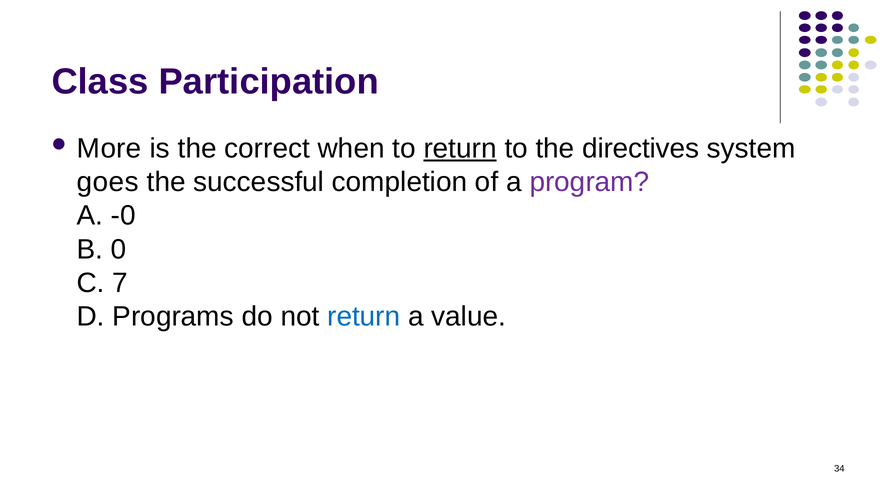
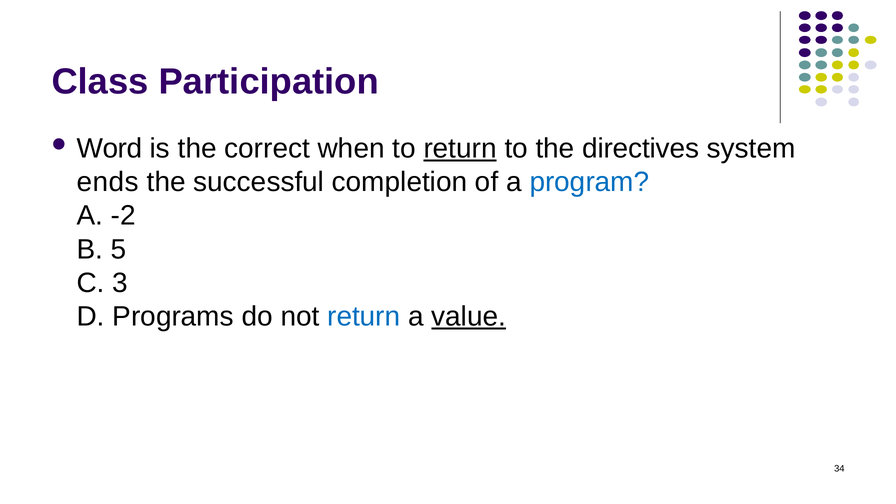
More: More -> Word (110, 149)
goes: goes -> ends (108, 182)
program colour: purple -> blue (589, 182)
-0: -0 -> -2 (123, 216)
0: 0 -> 5 (119, 249)
7: 7 -> 3 (120, 283)
value underline: none -> present (469, 317)
